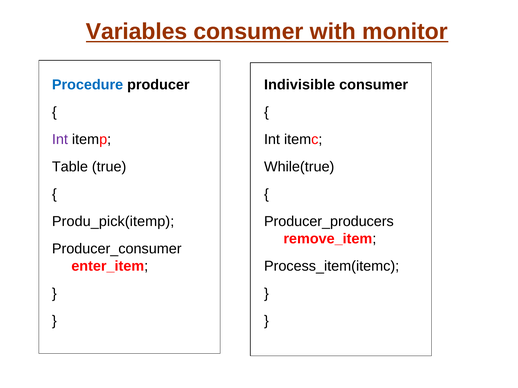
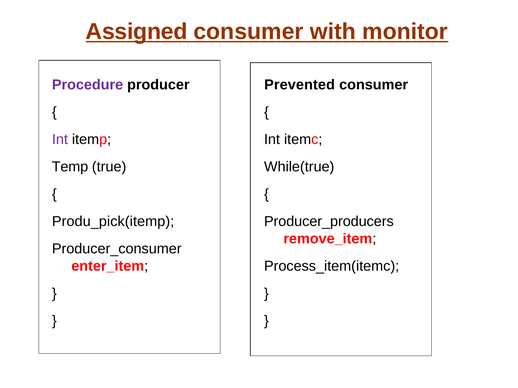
Variables: Variables -> Assigned (137, 32)
Procedure colour: blue -> purple (88, 85)
Indivisible: Indivisible -> Prevented (300, 85)
Table: Table -> Temp (70, 167)
